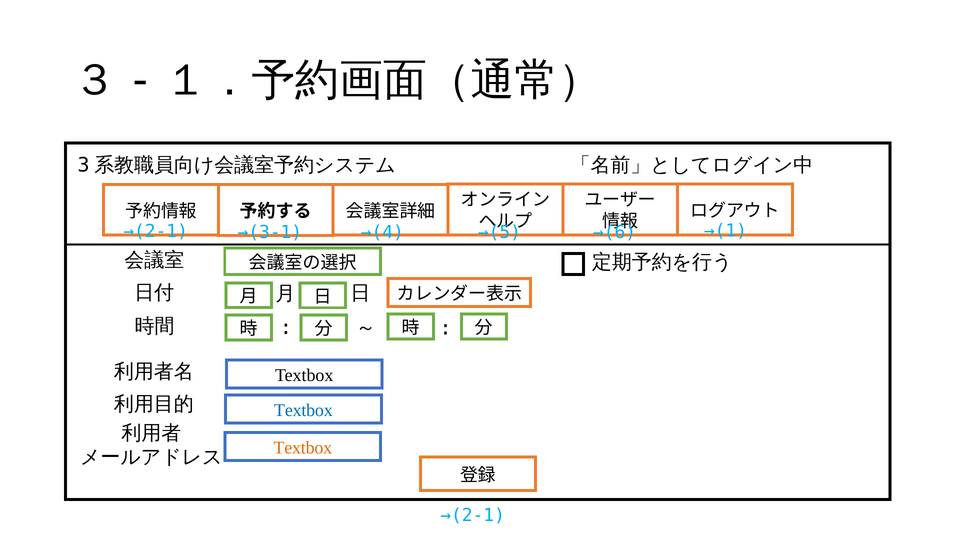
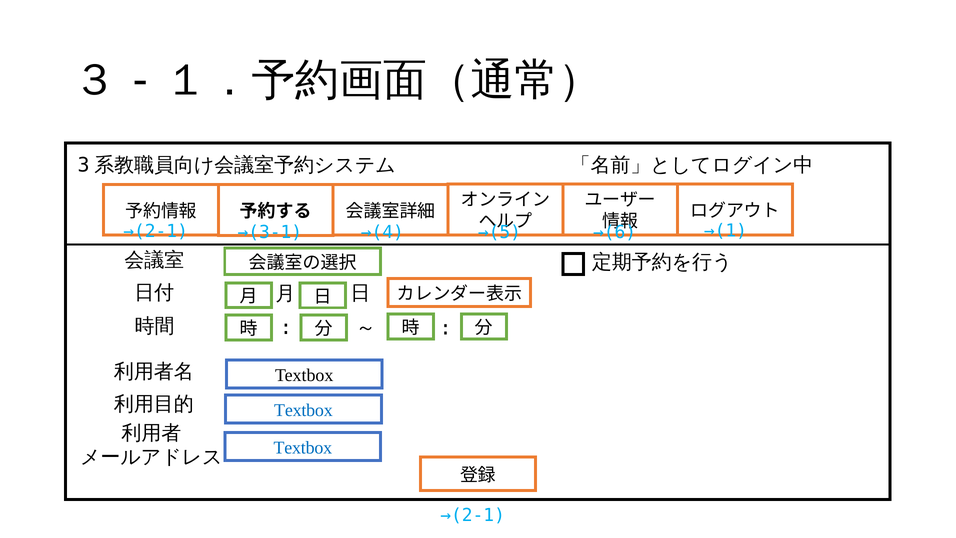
Textbox colour: orange -> blue (303, 448)
